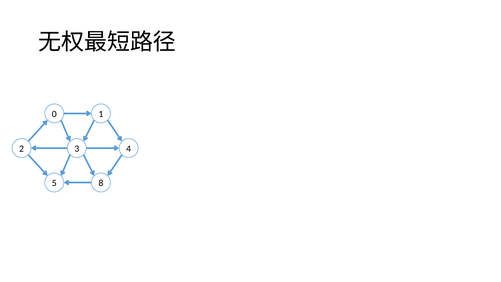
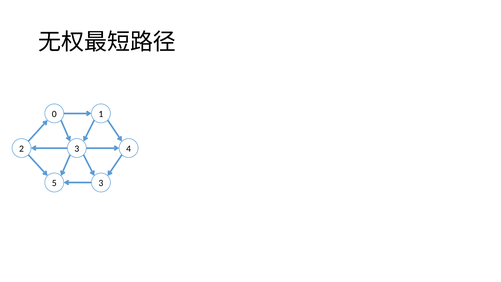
5 8: 8 -> 3 (101, 183)
